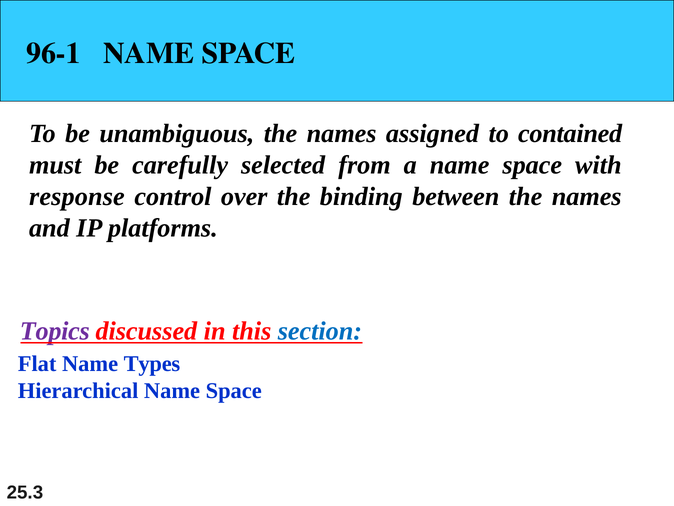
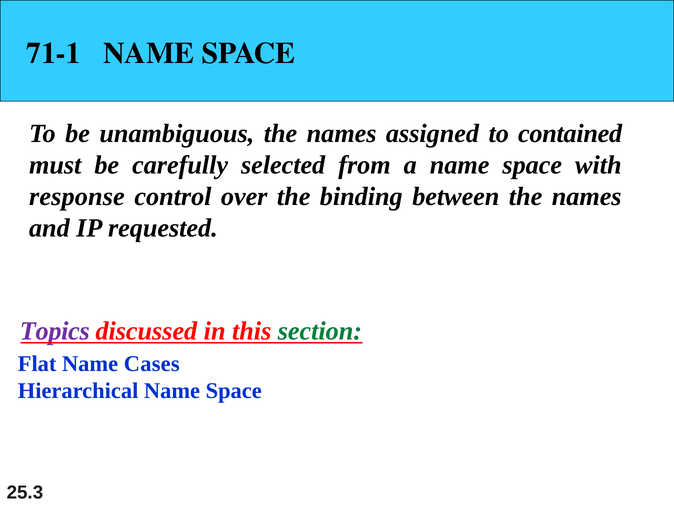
96-1: 96-1 -> 71-1 (53, 53)
platforms: platforms -> requested (163, 228)
section colour: blue -> green (320, 331)
Types: Types -> Cases (152, 363)
